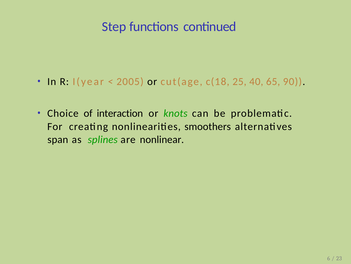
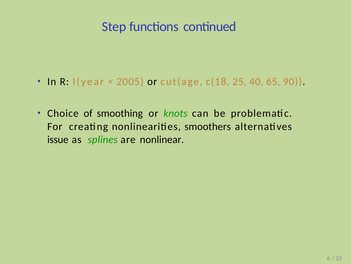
interaction: interaction -> smoothing (120, 113)
span: span -> issue (58, 139)
